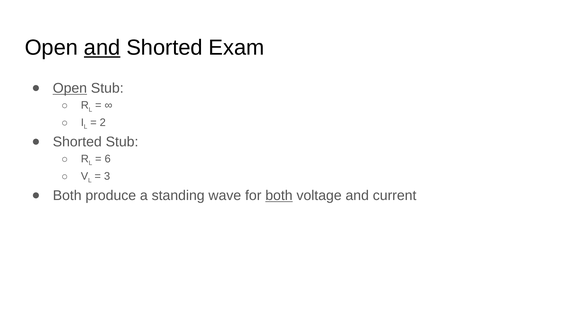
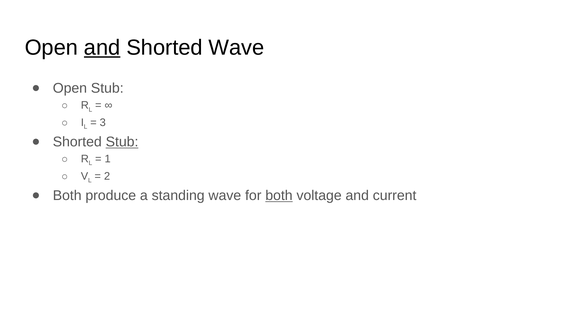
Shorted Exam: Exam -> Wave (236, 48)
Open underline: present -> none (70, 88)
2: 2 -> 3 (103, 122)
Stub underline: none -> present (122, 142)
6: 6 -> 1 (108, 159)
3: 3 -> 2 (107, 176)
